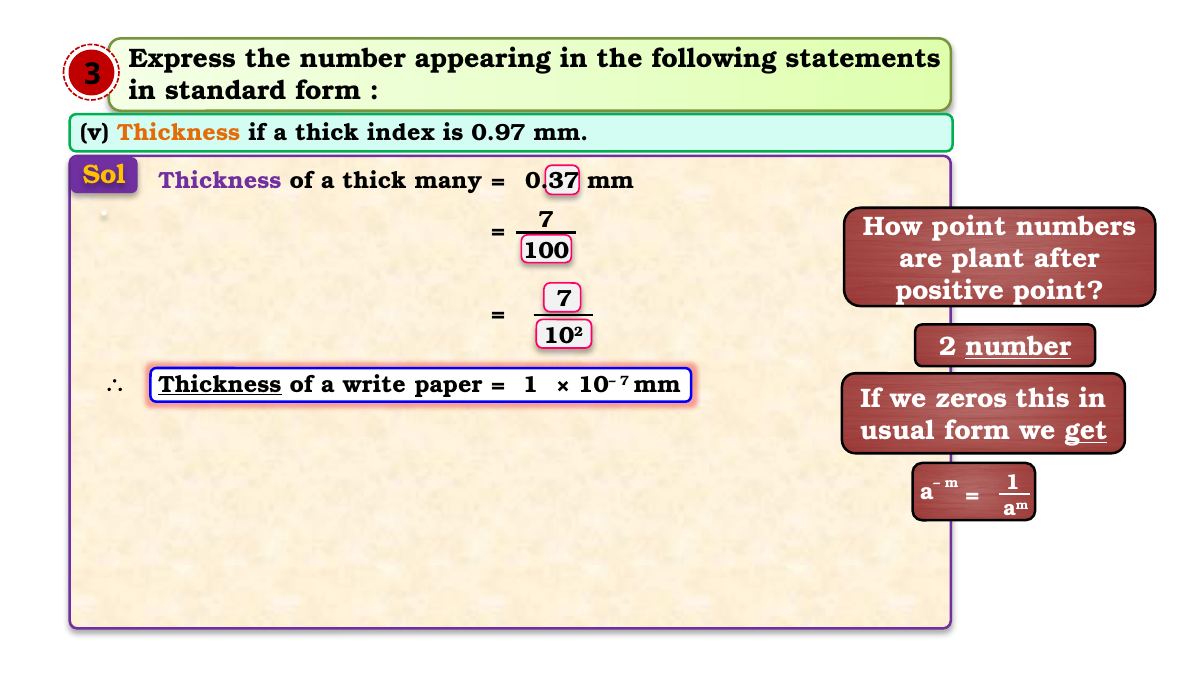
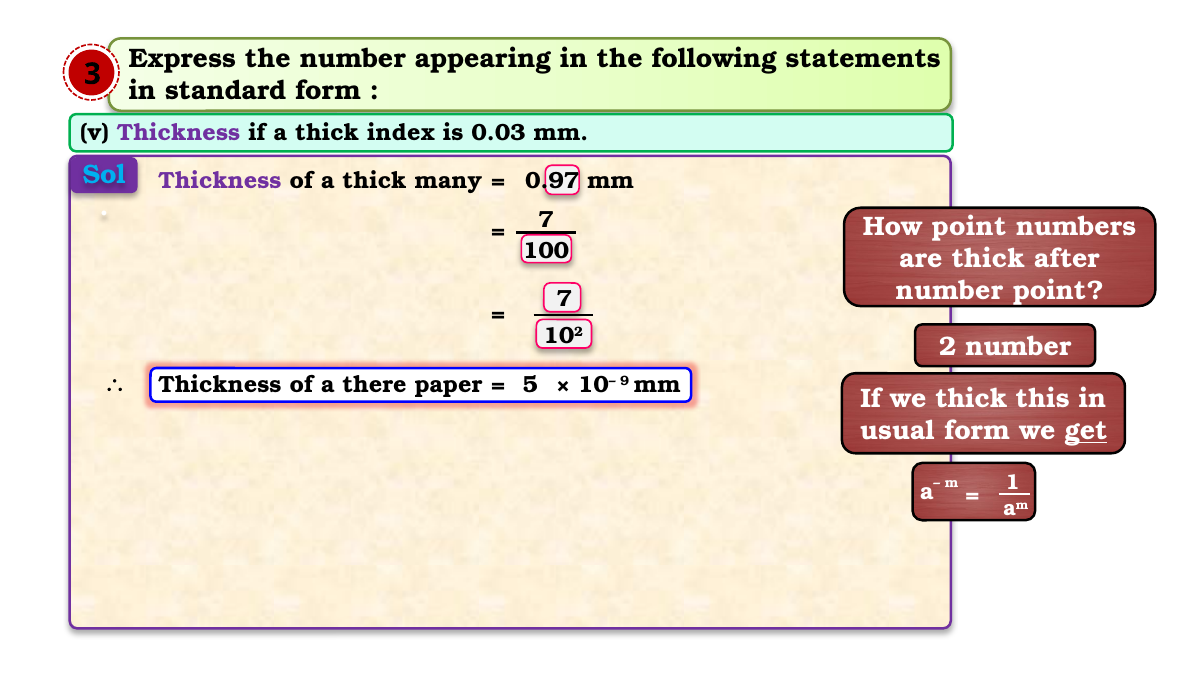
Thickness colour: orange -> purple (179, 132)
0.97: 0.97 -> 0.03 (499, 132)
Sol colour: yellow -> light blue (104, 175)
0.37: 0.37 -> 0.97 (552, 181)
are plant: plant -> thick (988, 259)
positive: positive -> number (949, 291)
number underline: present -> none (1018, 347)
Thickness underline: present -> none (220, 384)
write: write -> there (375, 384)
1: 1 -> 5 (530, 385)
10– 7: 7 -> 9 (625, 381)
we zeros: zeros -> thick (971, 399)
